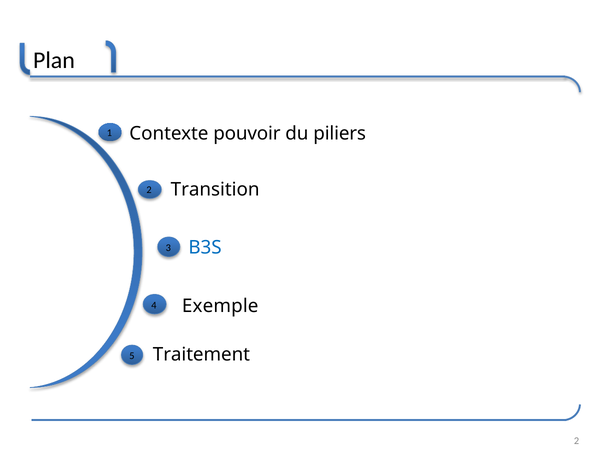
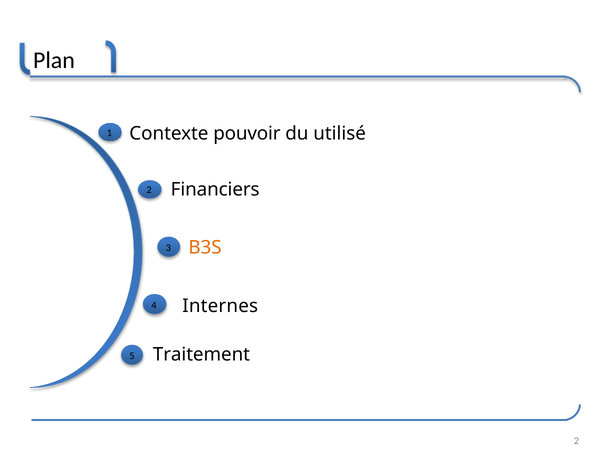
piliers: piliers -> utilisé (340, 133)
Transition: Transition -> Financiers (215, 189)
B3S colour: blue -> orange (205, 248)
Exemple: Exemple -> Internes (220, 306)
